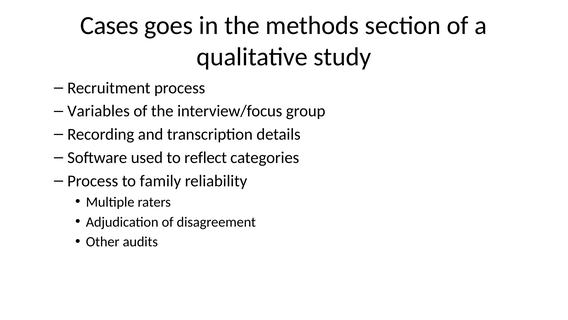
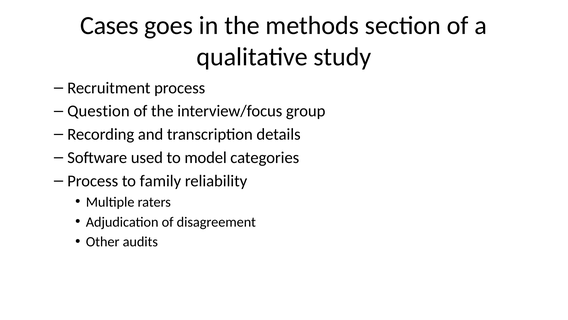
Variables: Variables -> Question (98, 111)
reflect: reflect -> model (206, 157)
